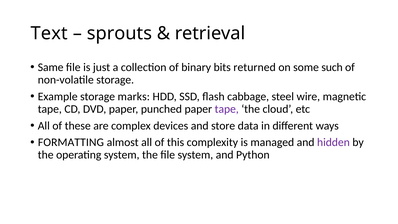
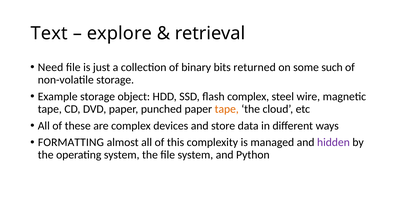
sprouts: sprouts -> explore (119, 33)
Same: Same -> Need (51, 67)
marks: marks -> object (134, 96)
flash cabbage: cabbage -> complex (248, 96)
tape colour: purple -> orange (227, 109)
